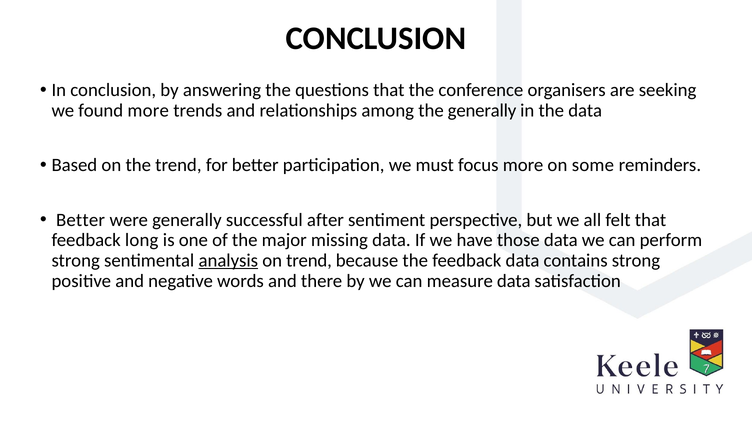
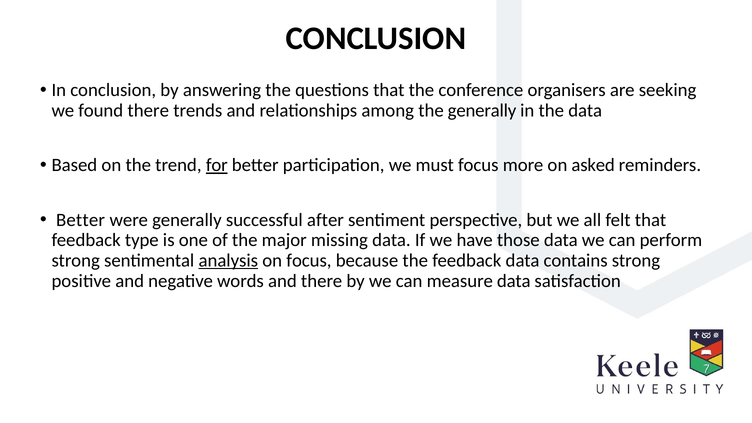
found more: more -> there (148, 110)
for underline: none -> present (217, 165)
some: some -> asked (593, 165)
long: long -> type (142, 240)
on trend: trend -> focus (309, 261)
